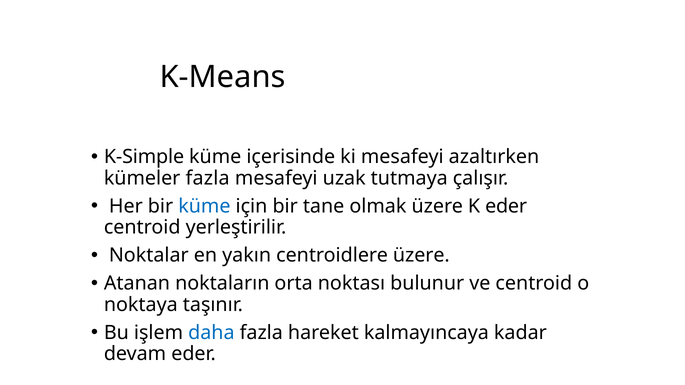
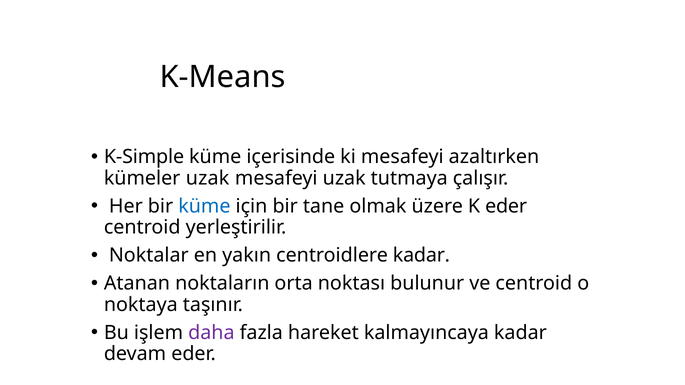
kümeler fazla: fazla -> uzak (208, 178)
centroidlere üzere: üzere -> kadar (421, 256)
daha colour: blue -> purple (211, 333)
